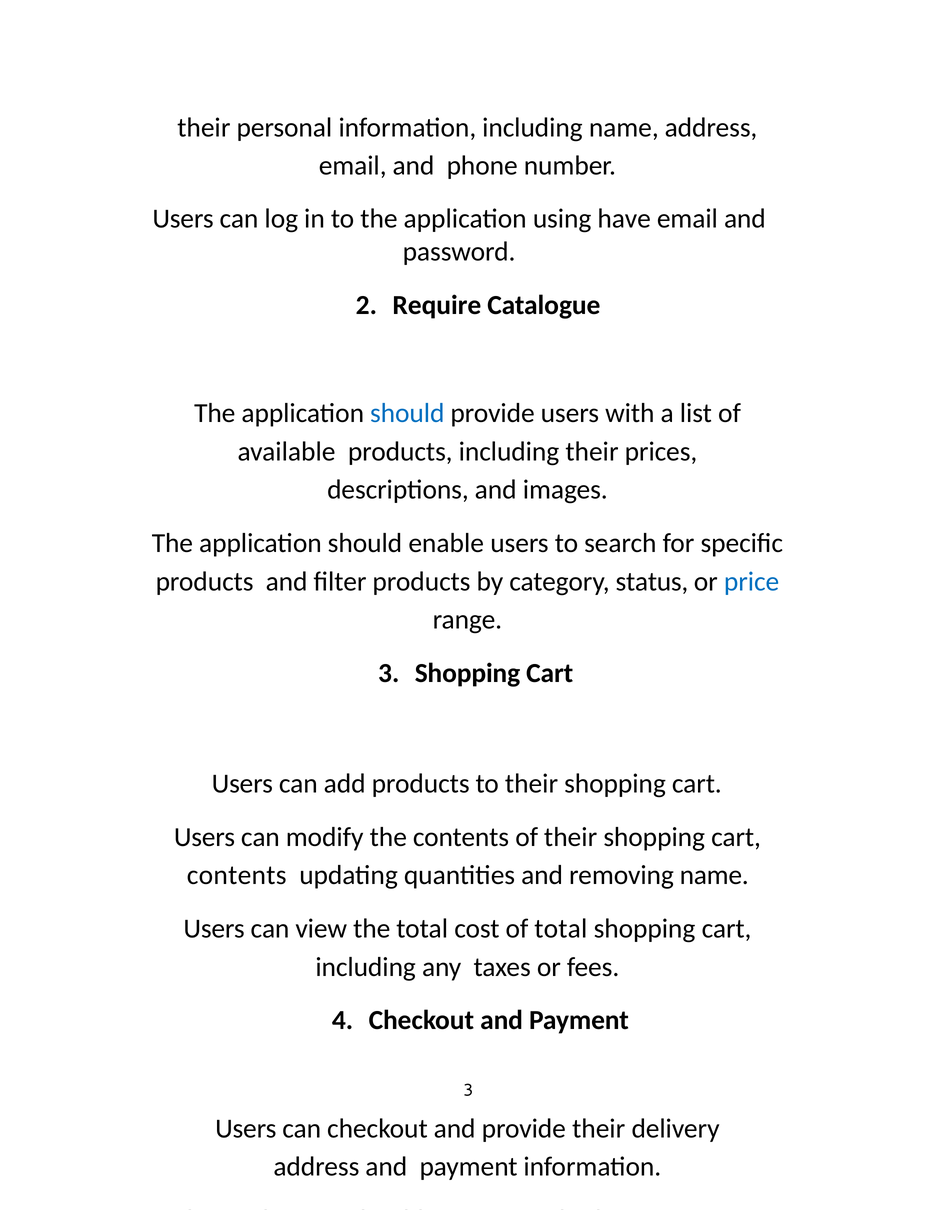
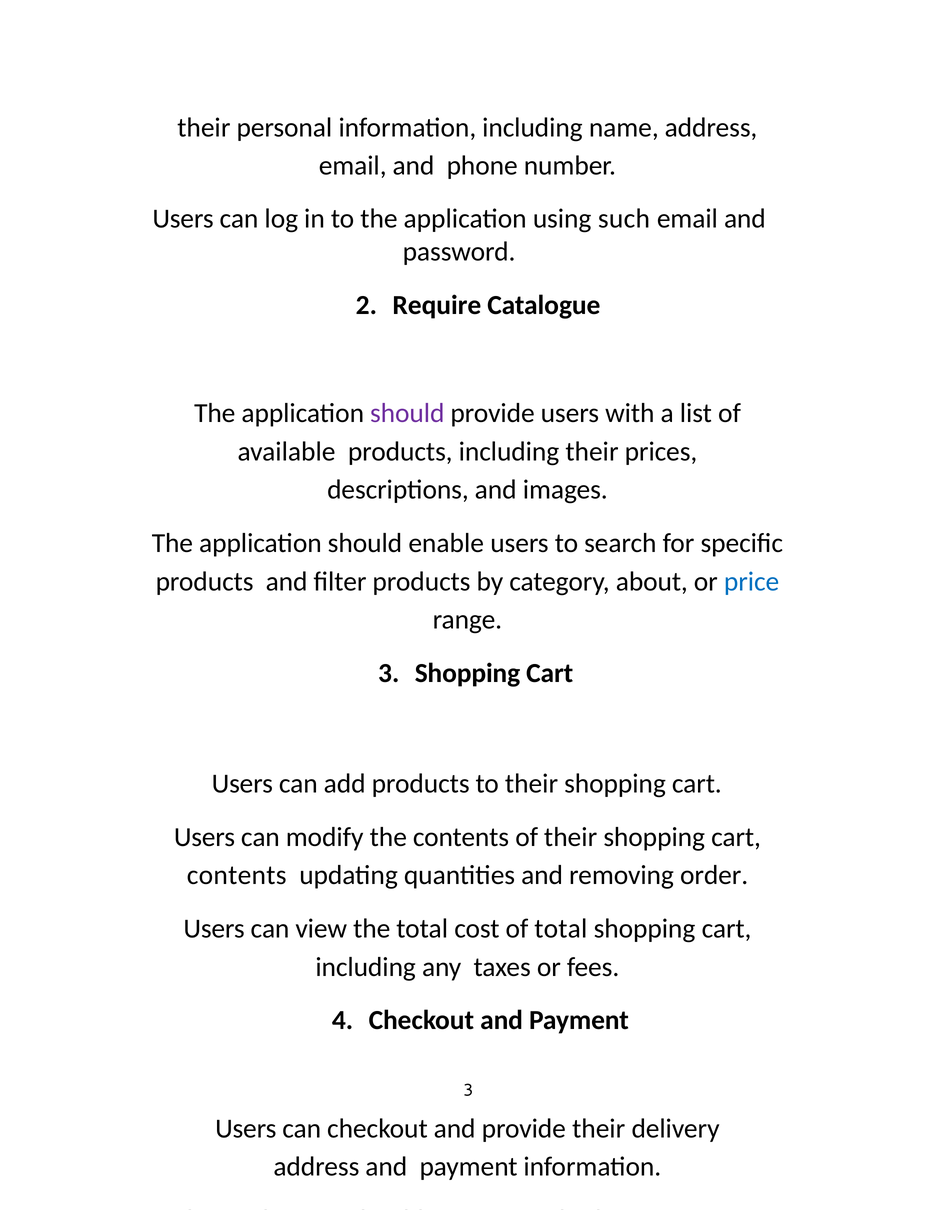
have: have -> such (624, 219)
should colour: blue -> purple (407, 413)
status: status -> about (652, 582)
removing name: name -> order (714, 875)
